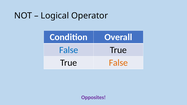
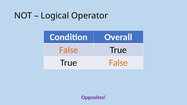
False colour: blue -> orange (69, 50)
